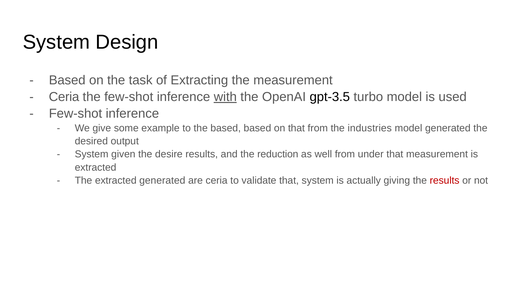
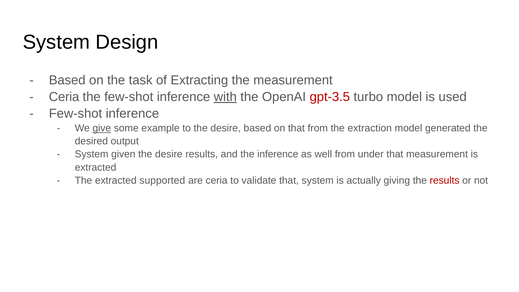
gpt-3.5 colour: black -> red (330, 97)
give underline: none -> present (102, 128)
to the based: based -> desire (226, 128)
industries: industries -> extraction (370, 128)
the reduction: reduction -> inference (278, 154)
extracted generated: generated -> supported (162, 180)
